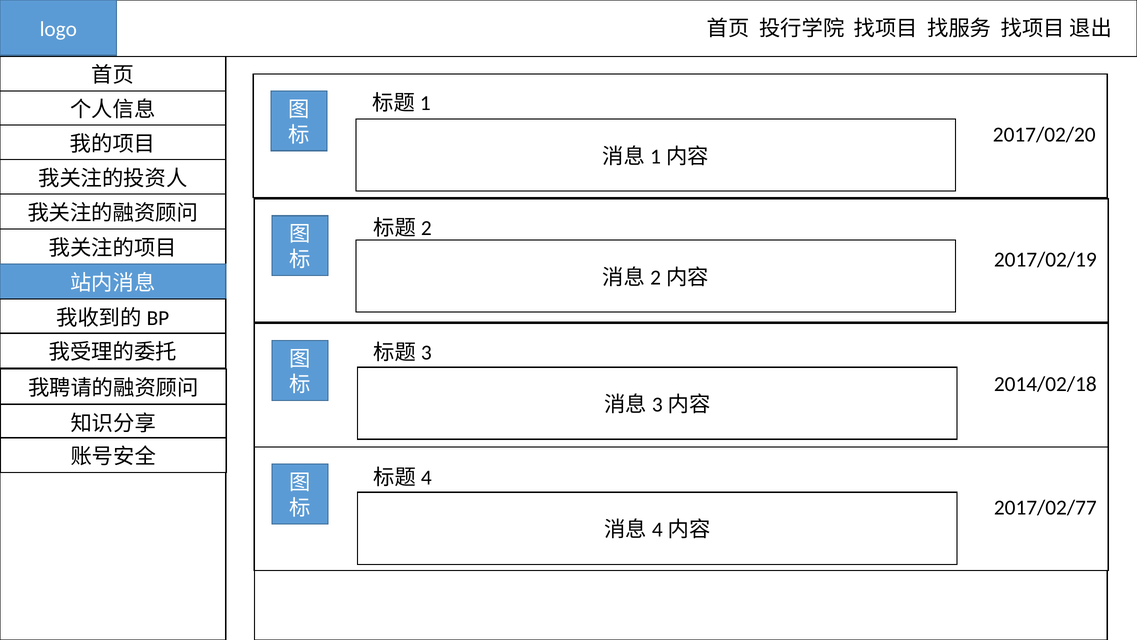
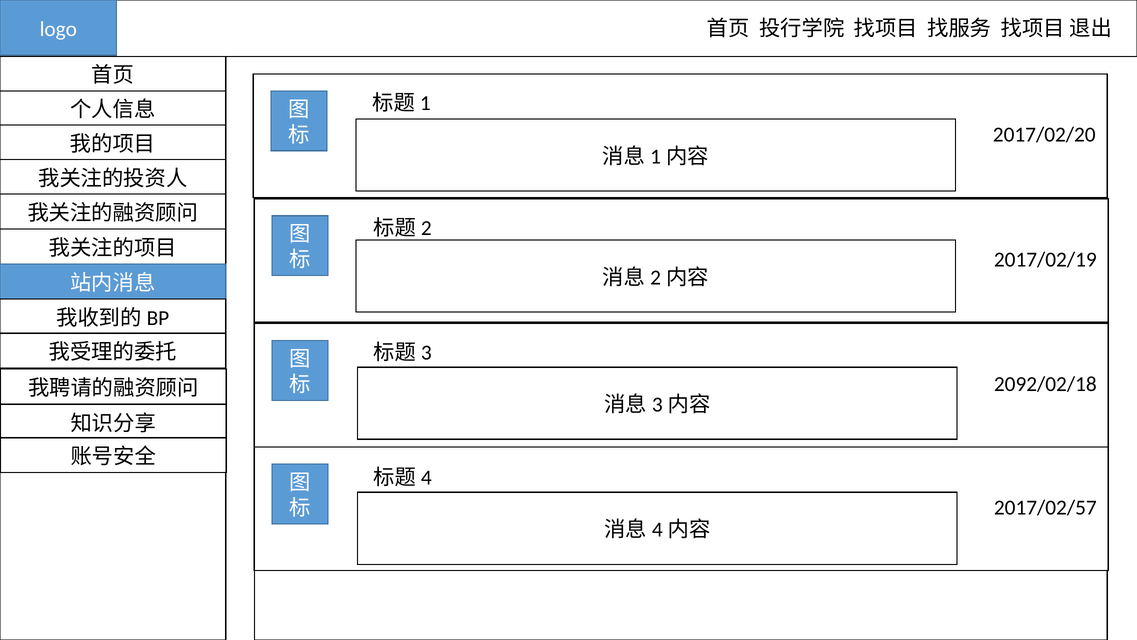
2014/02/18: 2014/02/18 -> 2092/02/18 (1045, 384)
2017/02/77: 2017/02/77 -> 2017/02/57 (1045, 508)
